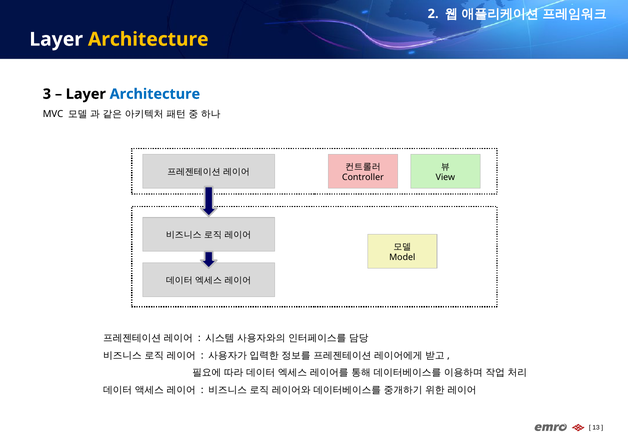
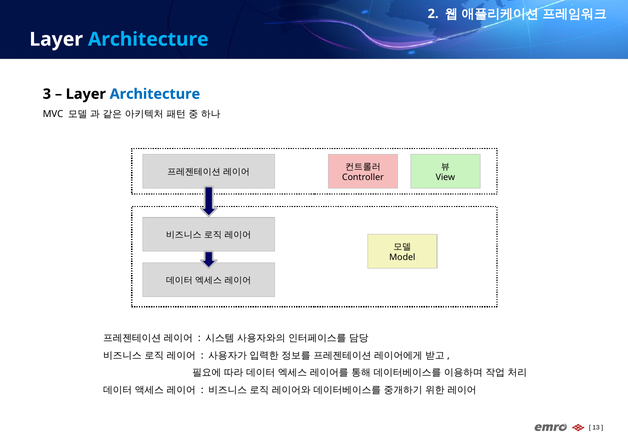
Architecture colour: yellow -> light blue (148, 39)
